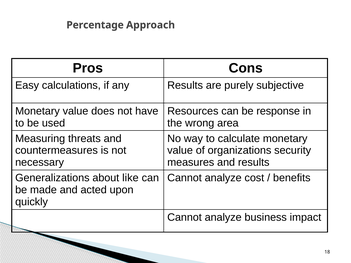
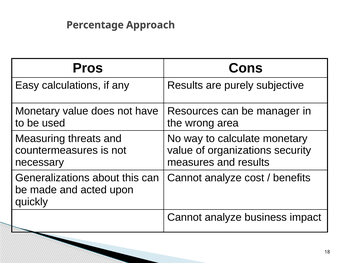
response: response -> manager (278, 111)
like: like -> this (130, 178)
